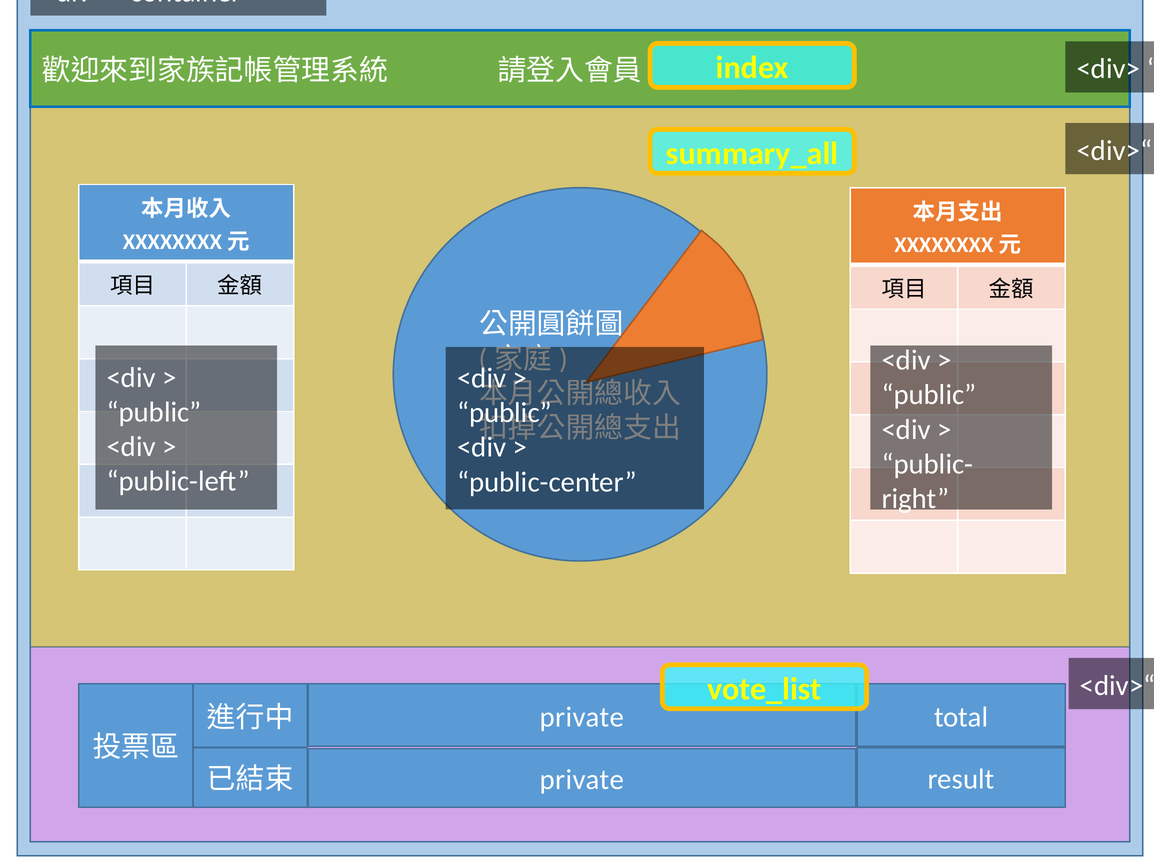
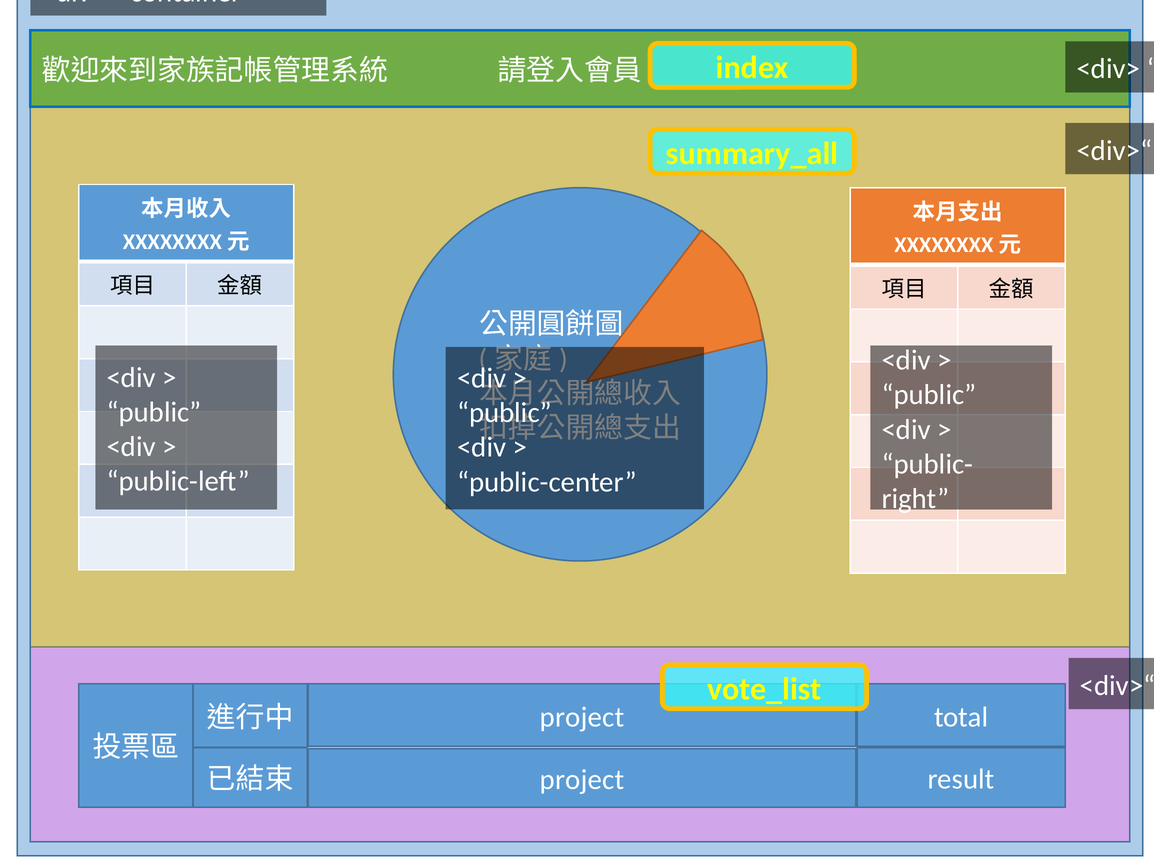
private: private -> project (582, 717)
private: private -> project (582, 780)
